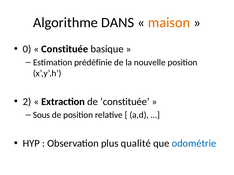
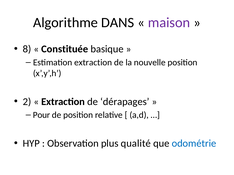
maison colour: orange -> purple (169, 23)
0: 0 -> 8 (27, 49)
Estimation prédéfinie: prédéfinie -> extraction (93, 63)
de constituée: constituée -> dérapages (125, 102)
Sous: Sous -> Pour (42, 115)
